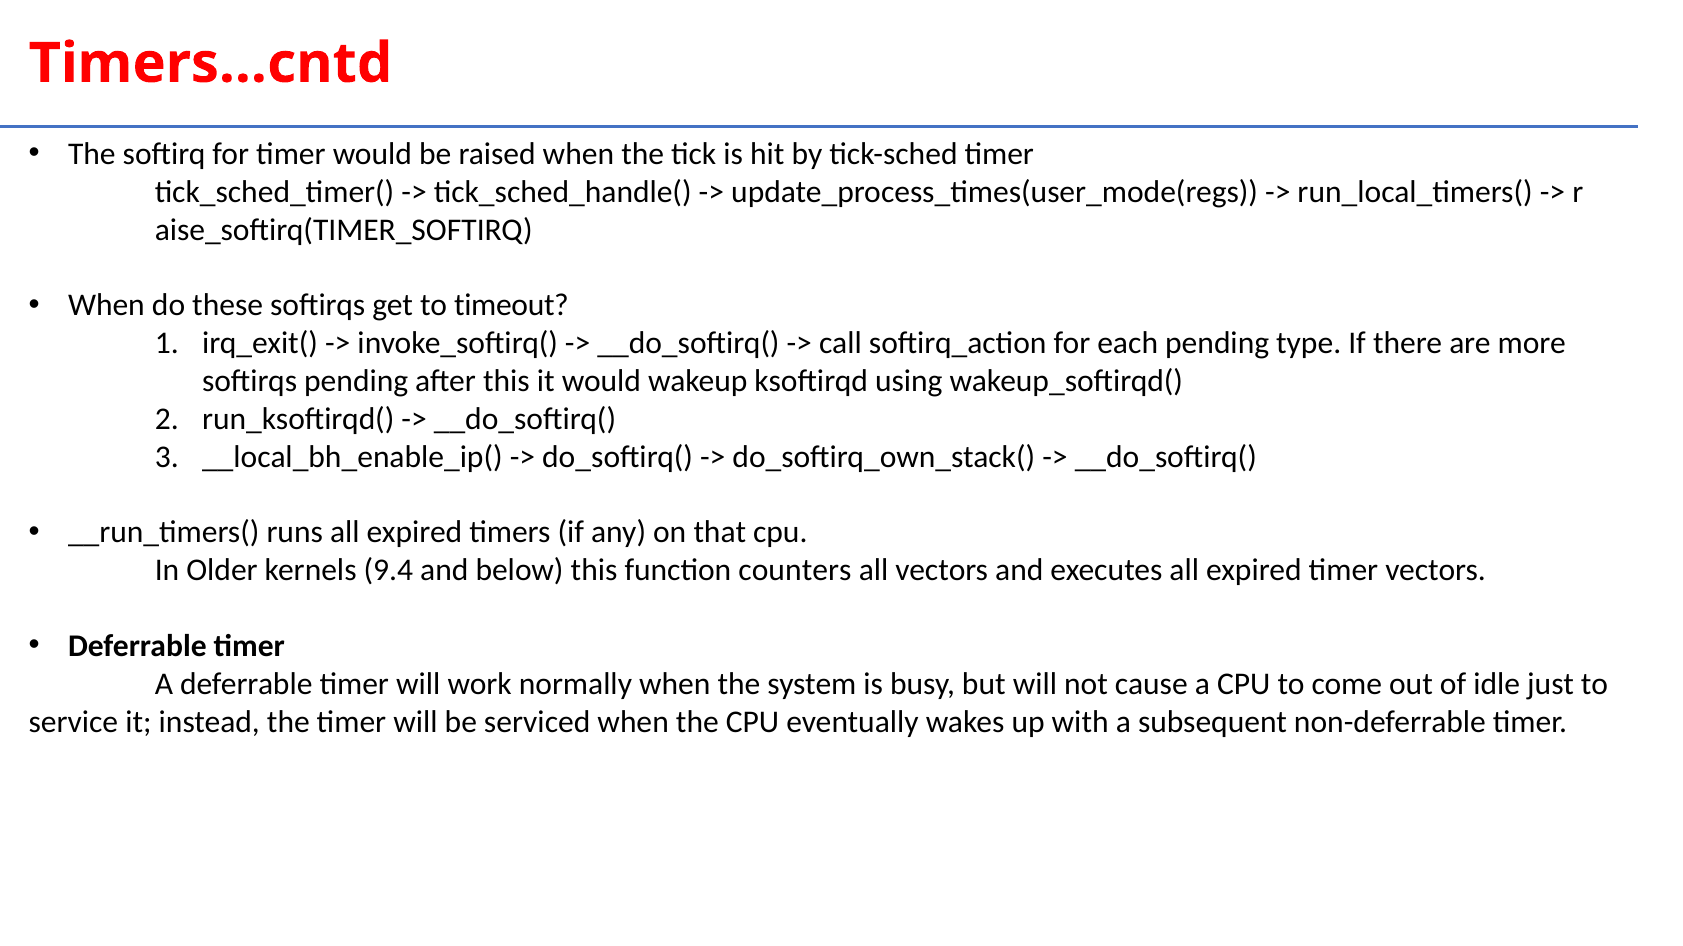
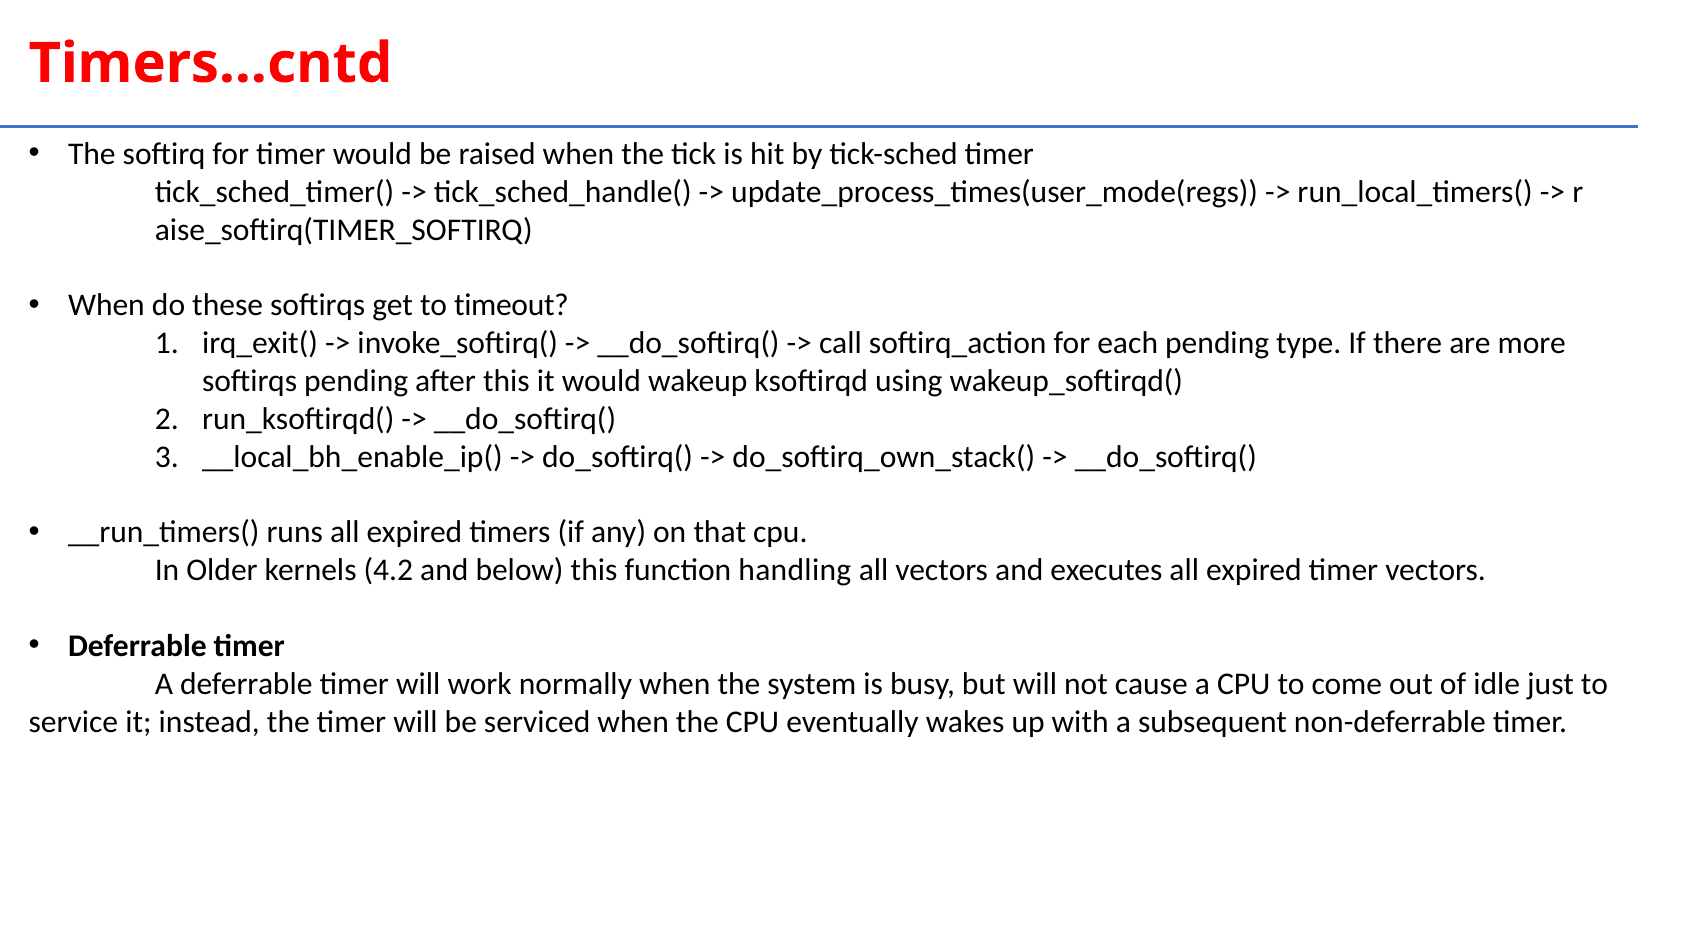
9.4: 9.4 -> 4.2 (388, 571)
counters: counters -> handling (795, 571)
